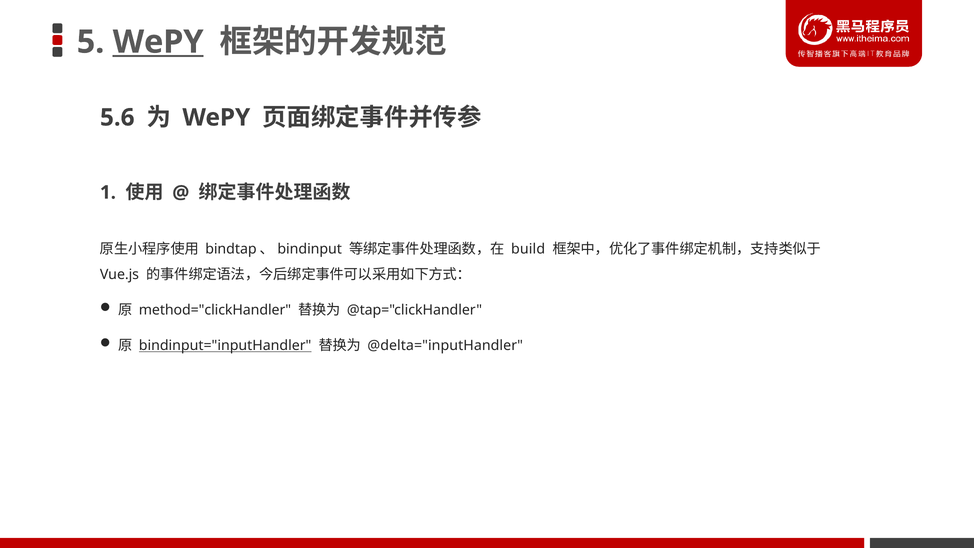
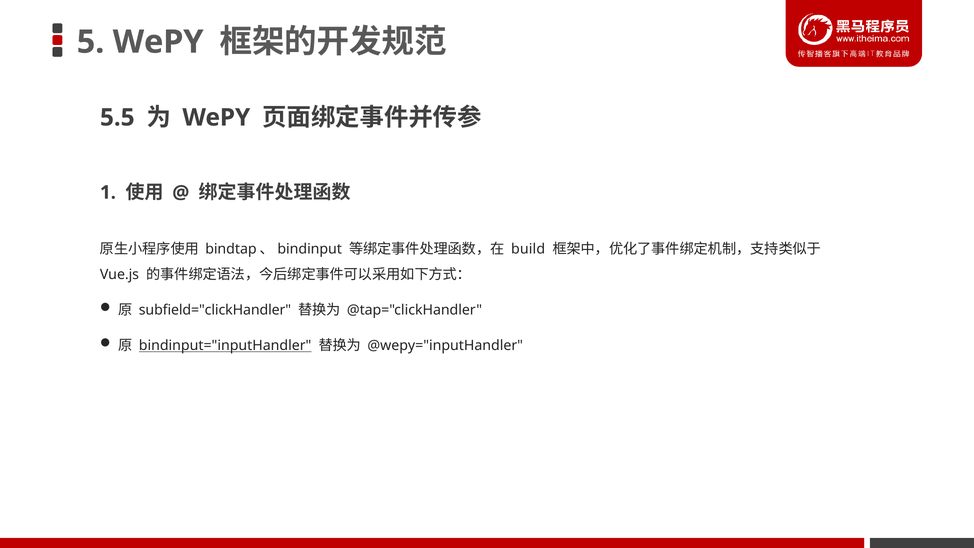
WePY underline: present -> none (158, 42)
5.6: 5.6 -> 5.5 (117, 118)
method="clickHandler: method="clickHandler -> subfield="clickHandler (215, 310)
@delta="inputHandler: @delta="inputHandler -> @wepy="inputHandler (445, 346)
